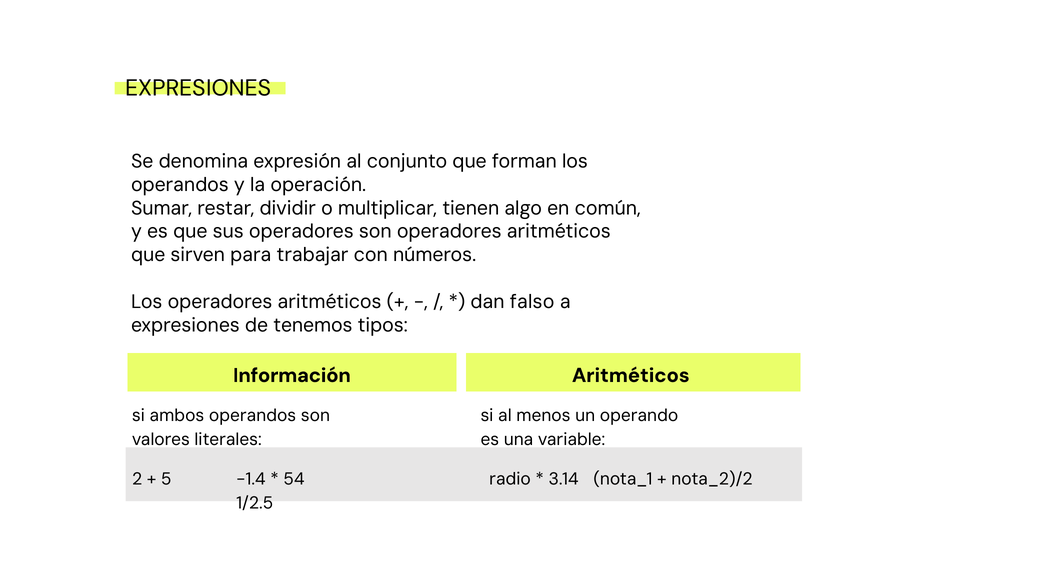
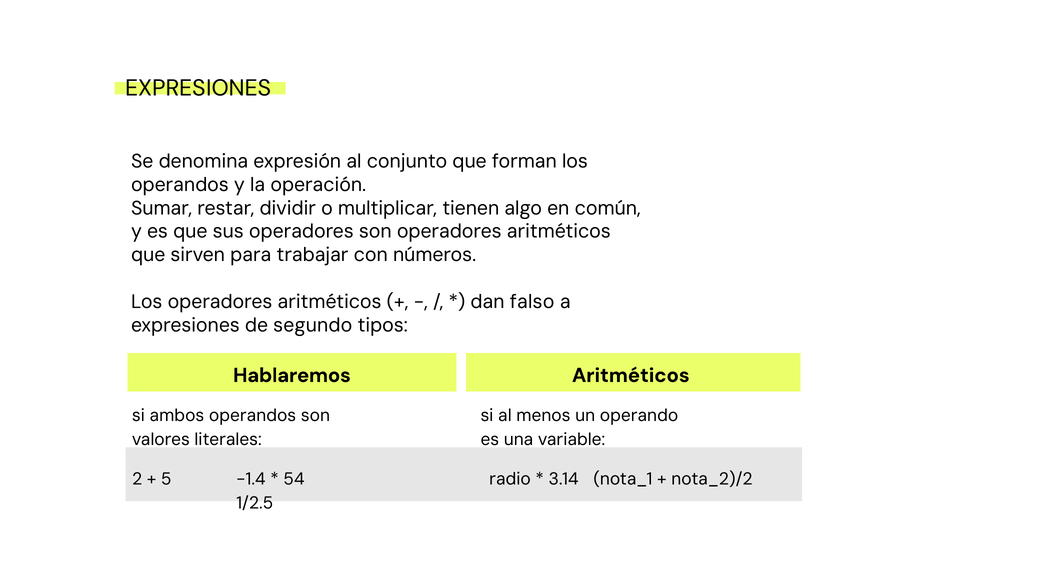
tenemos: tenemos -> segundo (313, 325)
Información: Información -> Hablaremos (292, 375)
